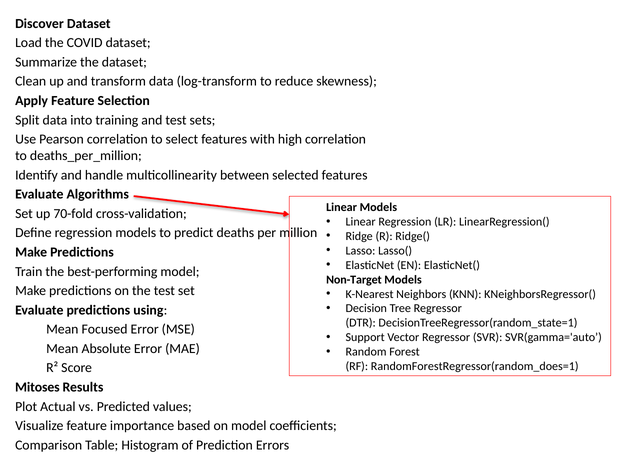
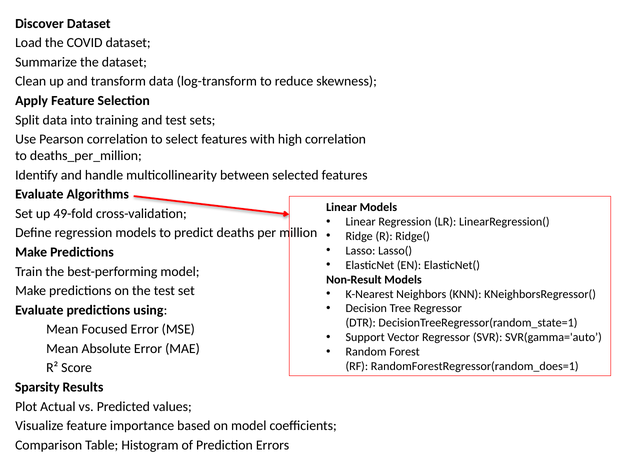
70-fold: 70-fold -> 49-fold (73, 214)
Non-Target: Non-Target -> Non-Result (354, 280)
Mitoses: Mitoses -> Sparsity (37, 387)
